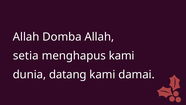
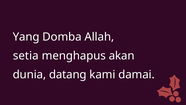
Allah: Allah -> Yang (26, 37)
menghapus kami: kami -> akan (122, 56)
